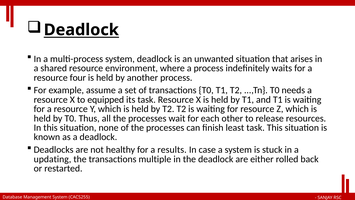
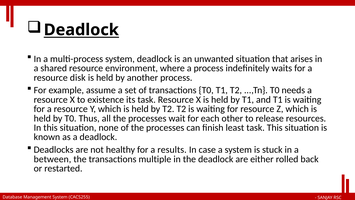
four: four -> disk (78, 77)
equipped: equipped -> existence (106, 99)
updating: updating -> between (52, 159)
